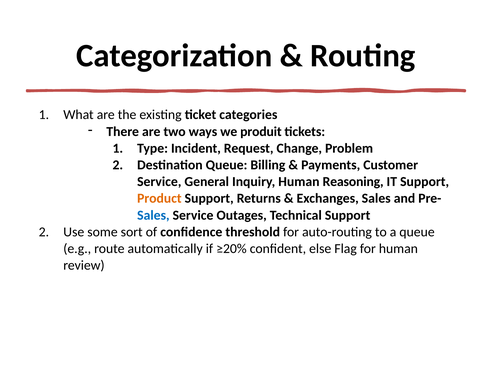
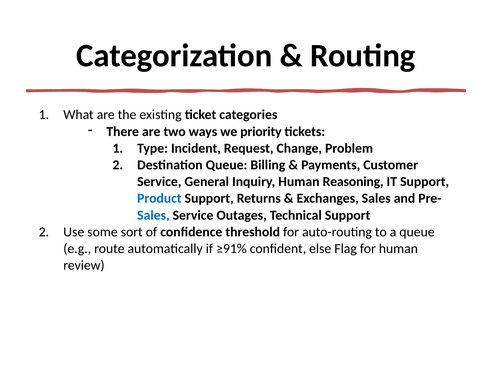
produit: produit -> priority (261, 132)
Product colour: orange -> blue (159, 198)
≥20%: ≥20% -> ≥91% (231, 249)
